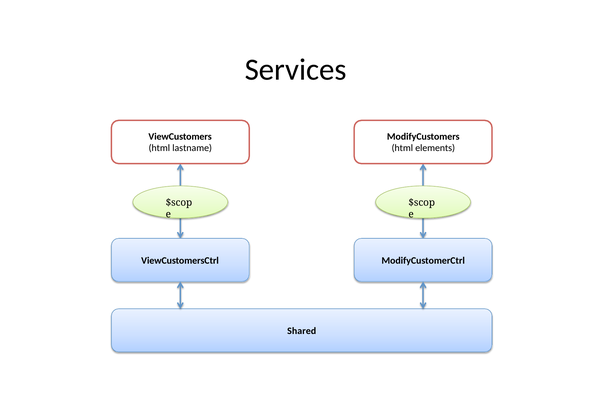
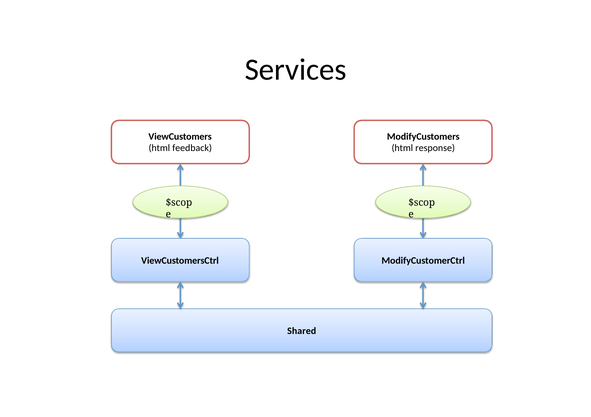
lastname: lastname -> feedback (192, 148)
elements: elements -> response (435, 148)
